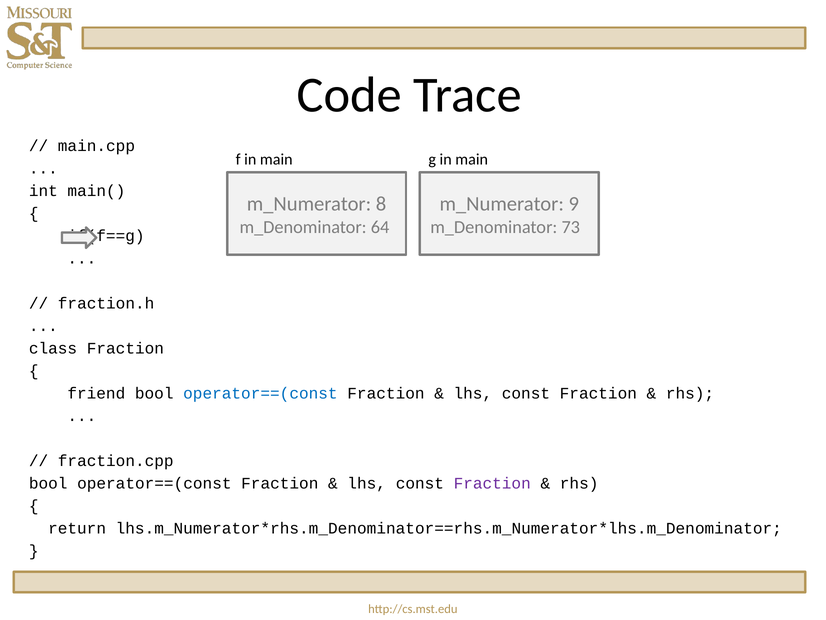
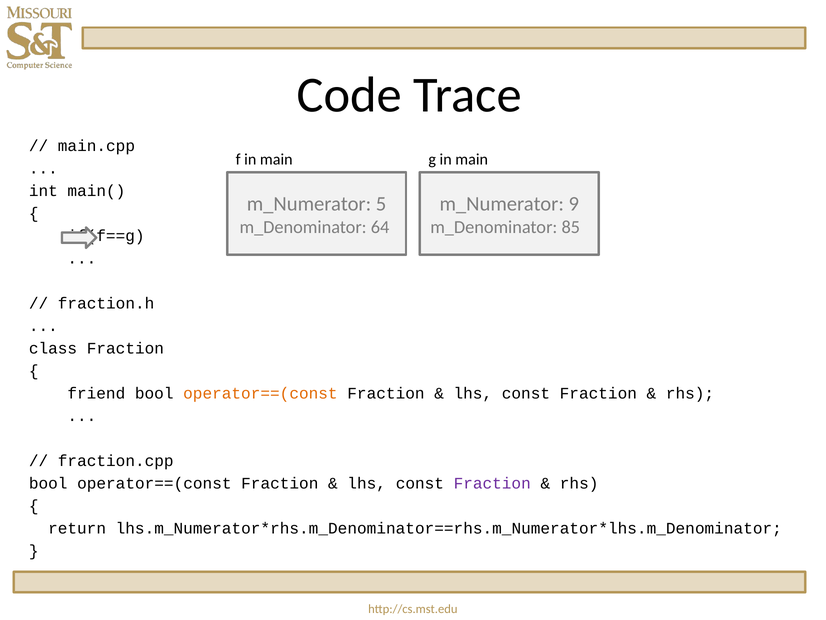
8: 8 -> 5 (381, 204)
73: 73 -> 85 (571, 227)
operator==(const colour: blue -> orange (260, 393)
